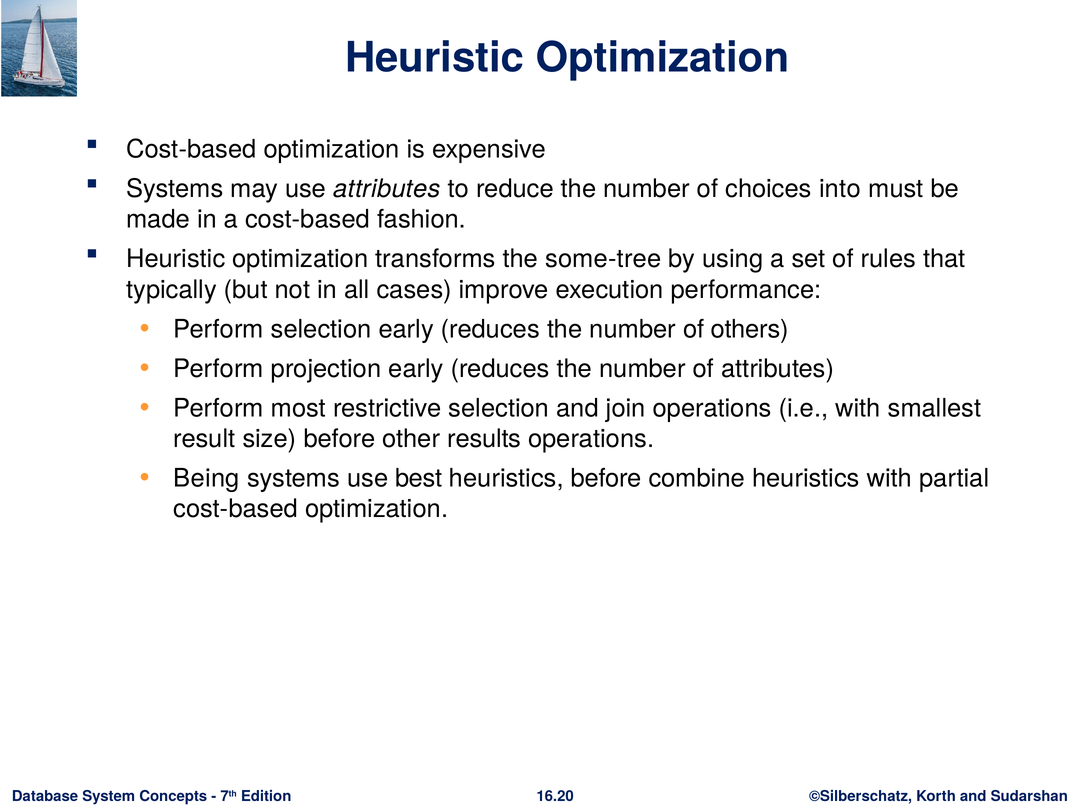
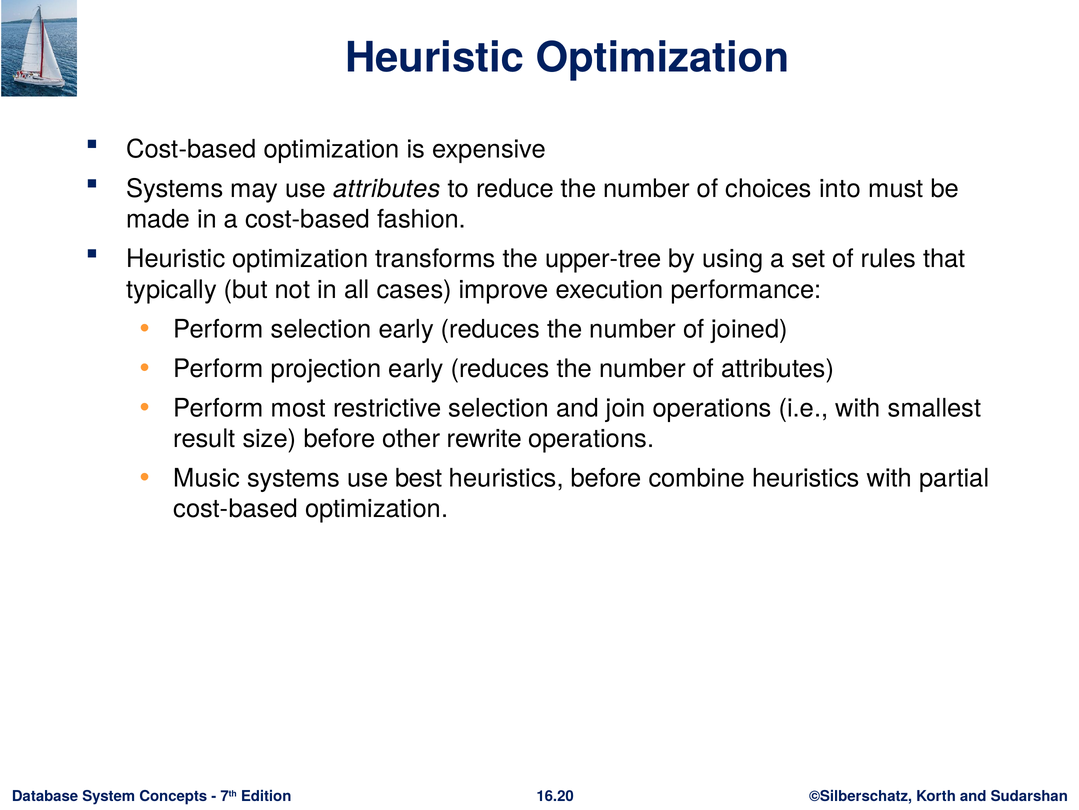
some-tree: some-tree -> upper-tree (603, 259)
others: others -> joined (749, 329)
results: results -> rewrite (484, 438)
Being: Being -> Music (207, 478)
